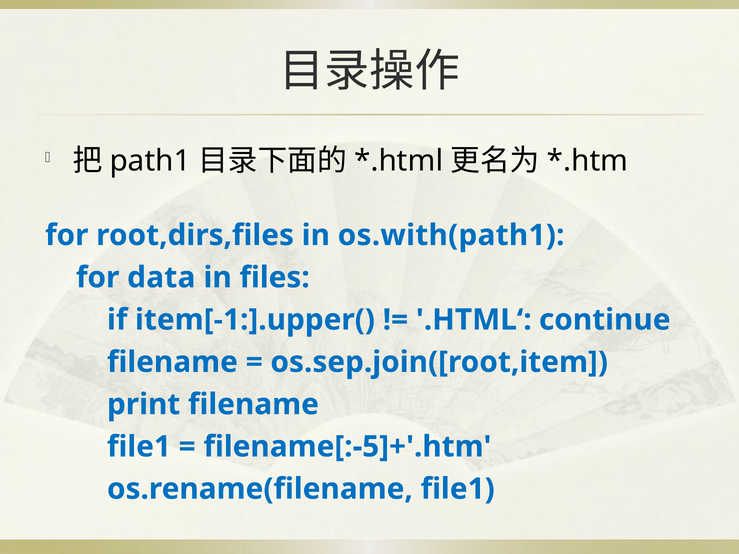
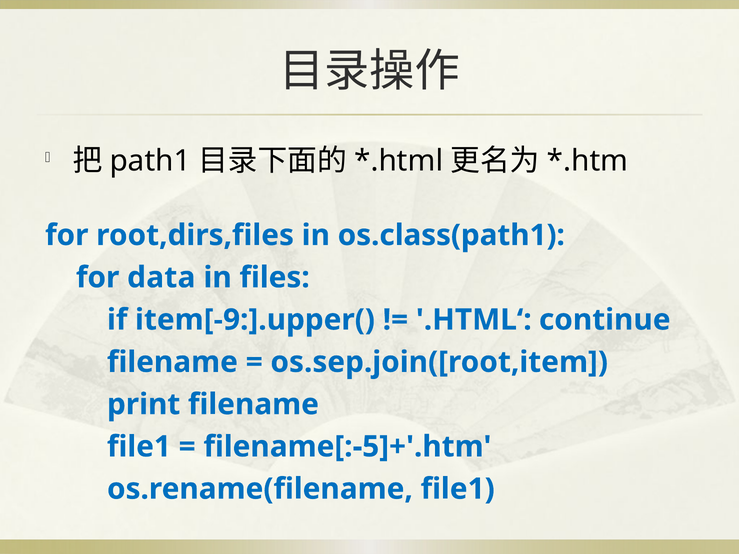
os.with(path1: os.with(path1 -> os.class(path1 (451, 235)
item[-1:].upper(: item[-1:].upper( -> item[-9:].upper( (255, 320)
